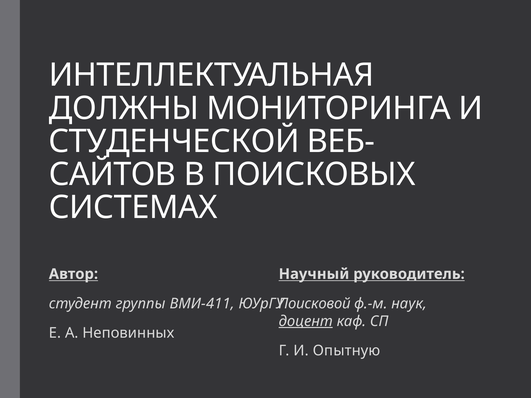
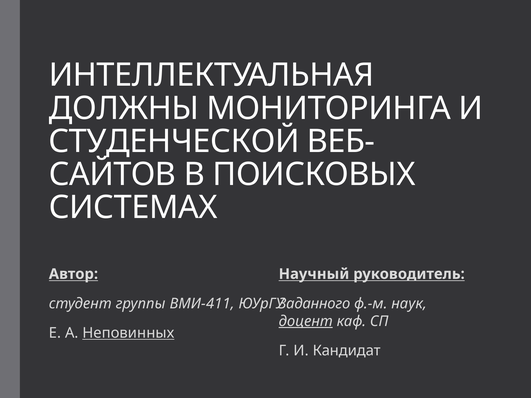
Поисковой: Поисковой -> Заданного (314, 304)
Неповинных underline: none -> present (128, 333)
Опытную: Опытную -> Кандидат (347, 351)
